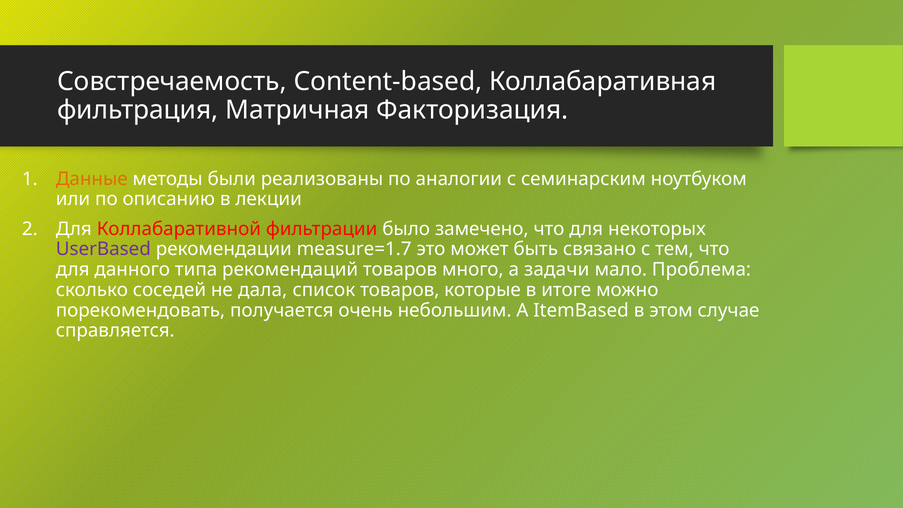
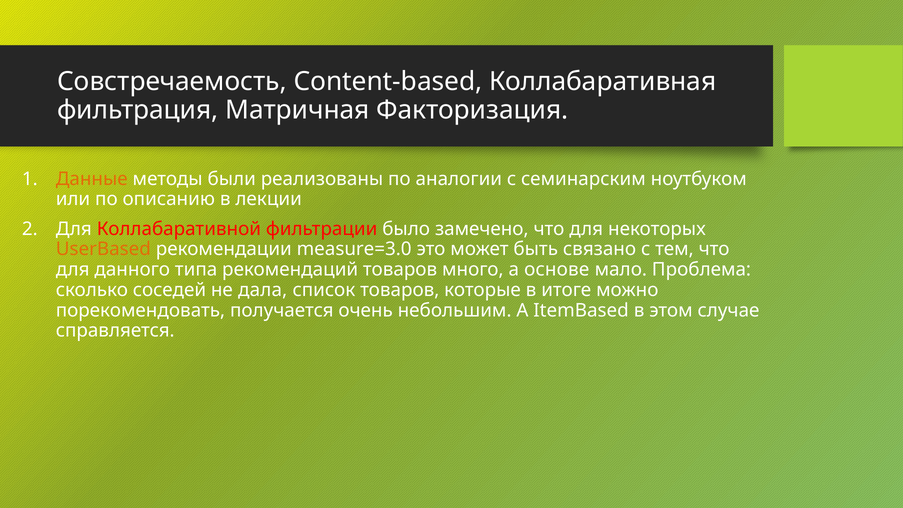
UserBased colour: purple -> orange (103, 249)
measure=1.7: measure=1.7 -> measure=3.0 (354, 249)
задачи: задачи -> основе (557, 270)
